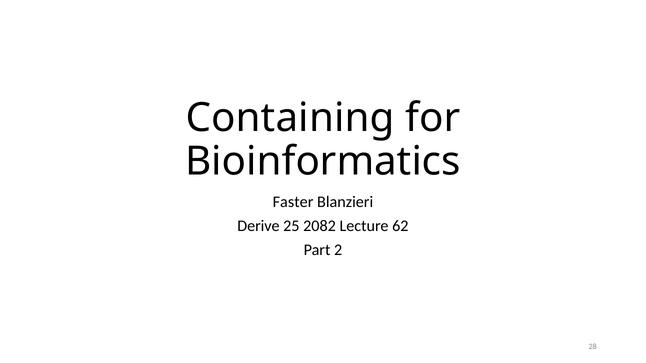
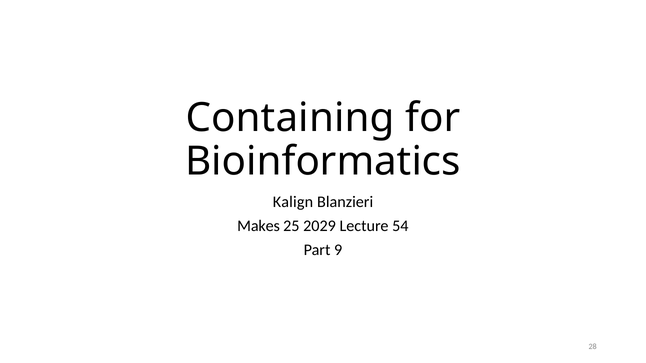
Faster: Faster -> Kalign (293, 202)
Derive: Derive -> Makes (259, 226)
2082: 2082 -> 2029 (320, 226)
62: 62 -> 54 (400, 226)
2: 2 -> 9 (338, 250)
